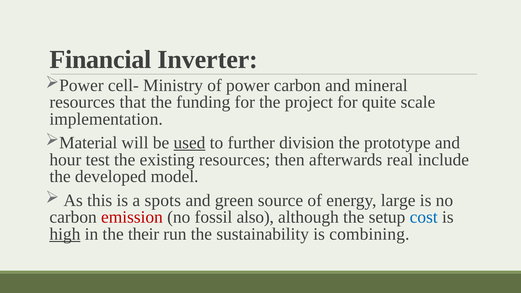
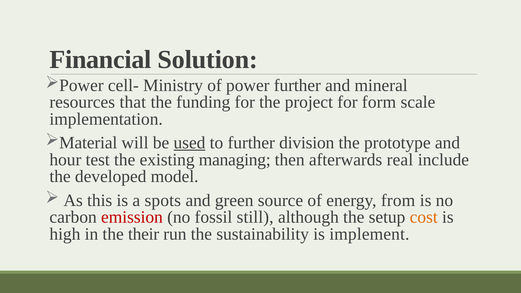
Inverter: Inverter -> Solution (208, 60)
power carbon: carbon -> further (297, 85)
quite: quite -> form (379, 102)
existing resources: resources -> managing (235, 160)
large: large -> from (398, 200)
also: also -> still (255, 217)
cost colour: blue -> orange (424, 217)
high underline: present -> none (65, 234)
combining: combining -> implement (369, 234)
